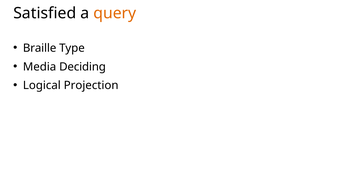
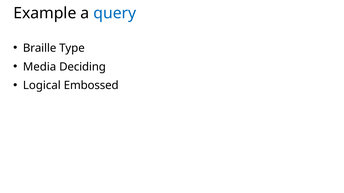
Satisfied: Satisfied -> Example (45, 13)
query colour: orange -> blue (115, 13)
Projection: Projection -> Embossed (91, 86)
